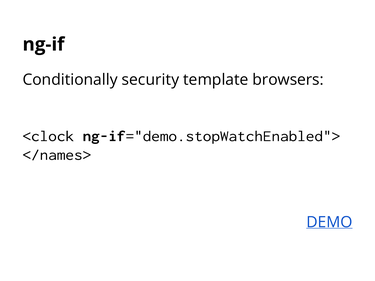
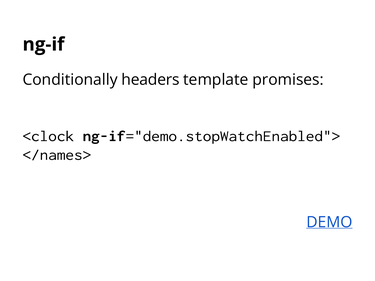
security: security -> headers (150, 80)
browsers: browsers -> promises (288, 80)
